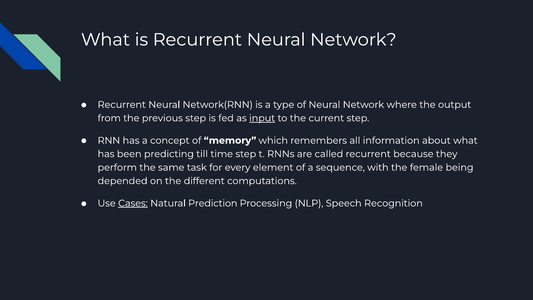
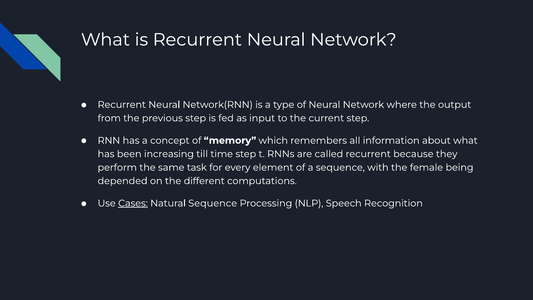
input underline: present -> none (262, 118)
predicting: predicting -> increasing (169, 154)
Natural Prediction: Prediction -> Sequence (213, 203)
